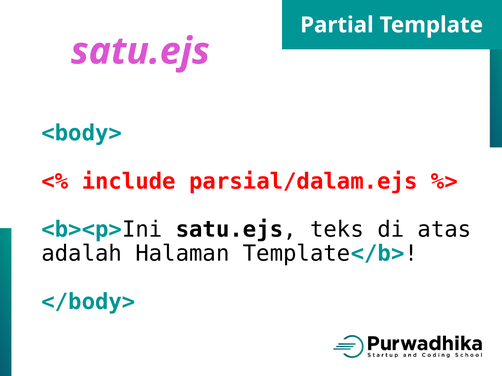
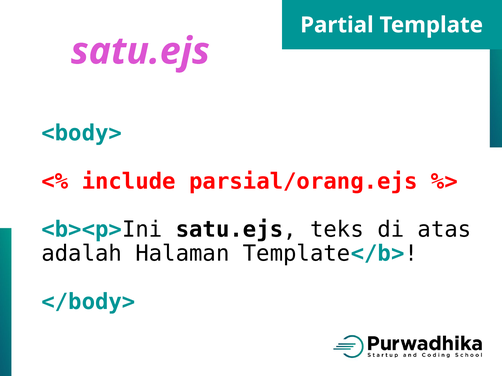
parsial/dalam.ejs: parsial/dalam.ejs -> parsial/orang.ejs (303, 182)
